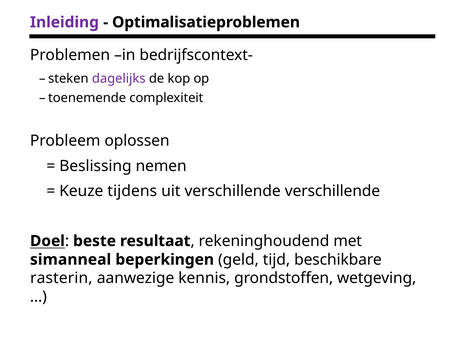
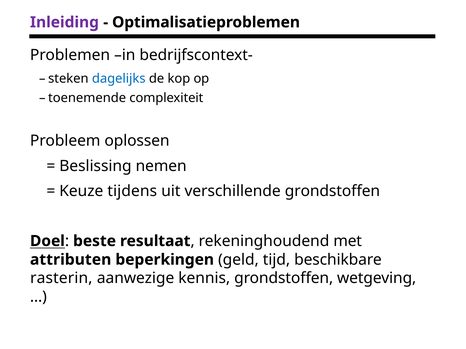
dagelijks colour: purple -> blue (119, 79)
verschillende verschillende: verschillende -> grondstoffen (332, 191)
simanneal: simanneal -> attributen (71, 260)
